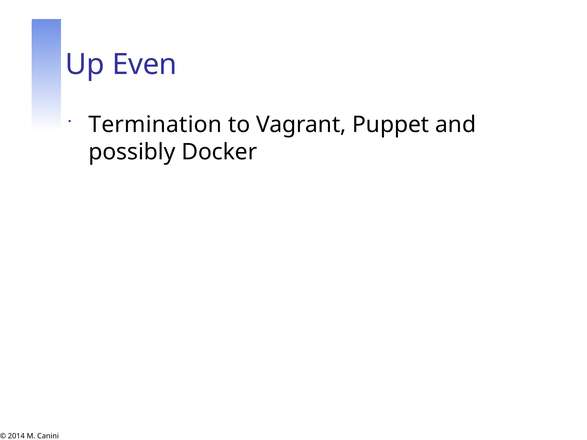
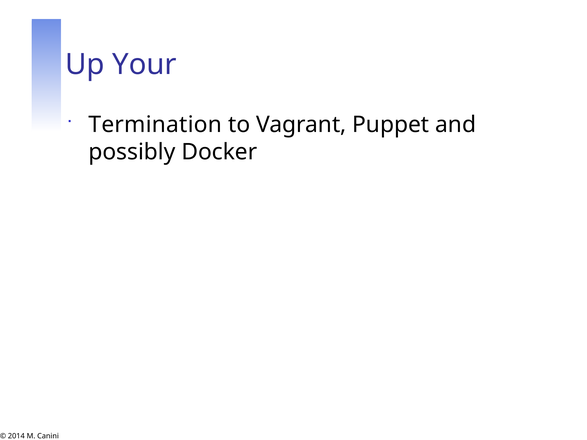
Even: Even -> Your (144, 65)
